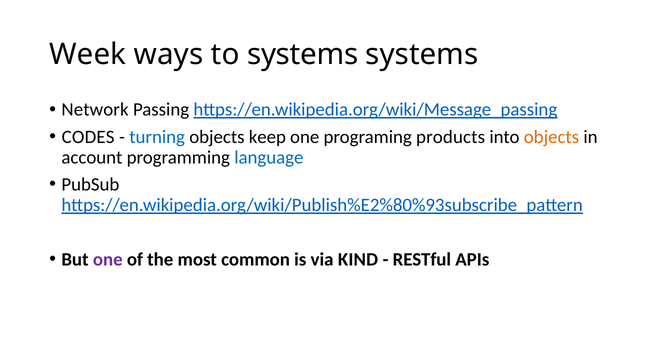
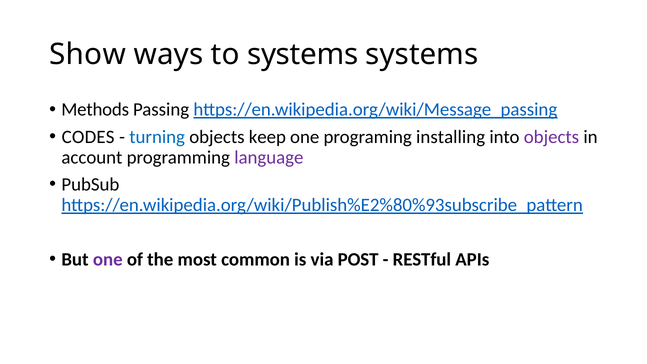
Week: Week -> Show (88, 54)
Network: Network -> Methods (95, 110)
products: products -> installing (451, 137)
objects colour: orange -> purple (551, 137)
language colour: blue -> purple (269, 157)
KIND: KIND -> POST (358, 259)
